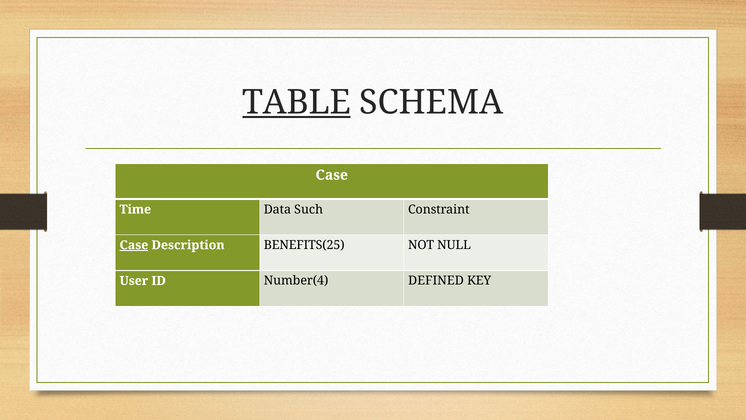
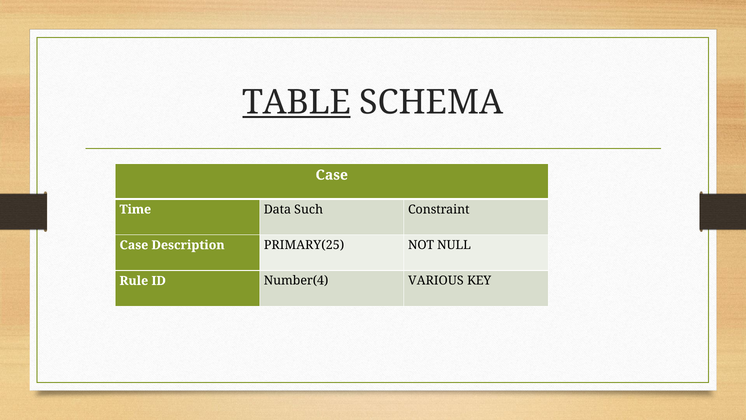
Case underline: present -> none (134, 245)
BENEFITS(25: BENEFITS(25 -> PRIMARY(25 (304, 245)
User: User -> Rule (134, 281)
DEFINED: DEFINED -> VARIOUS (436, 281)
